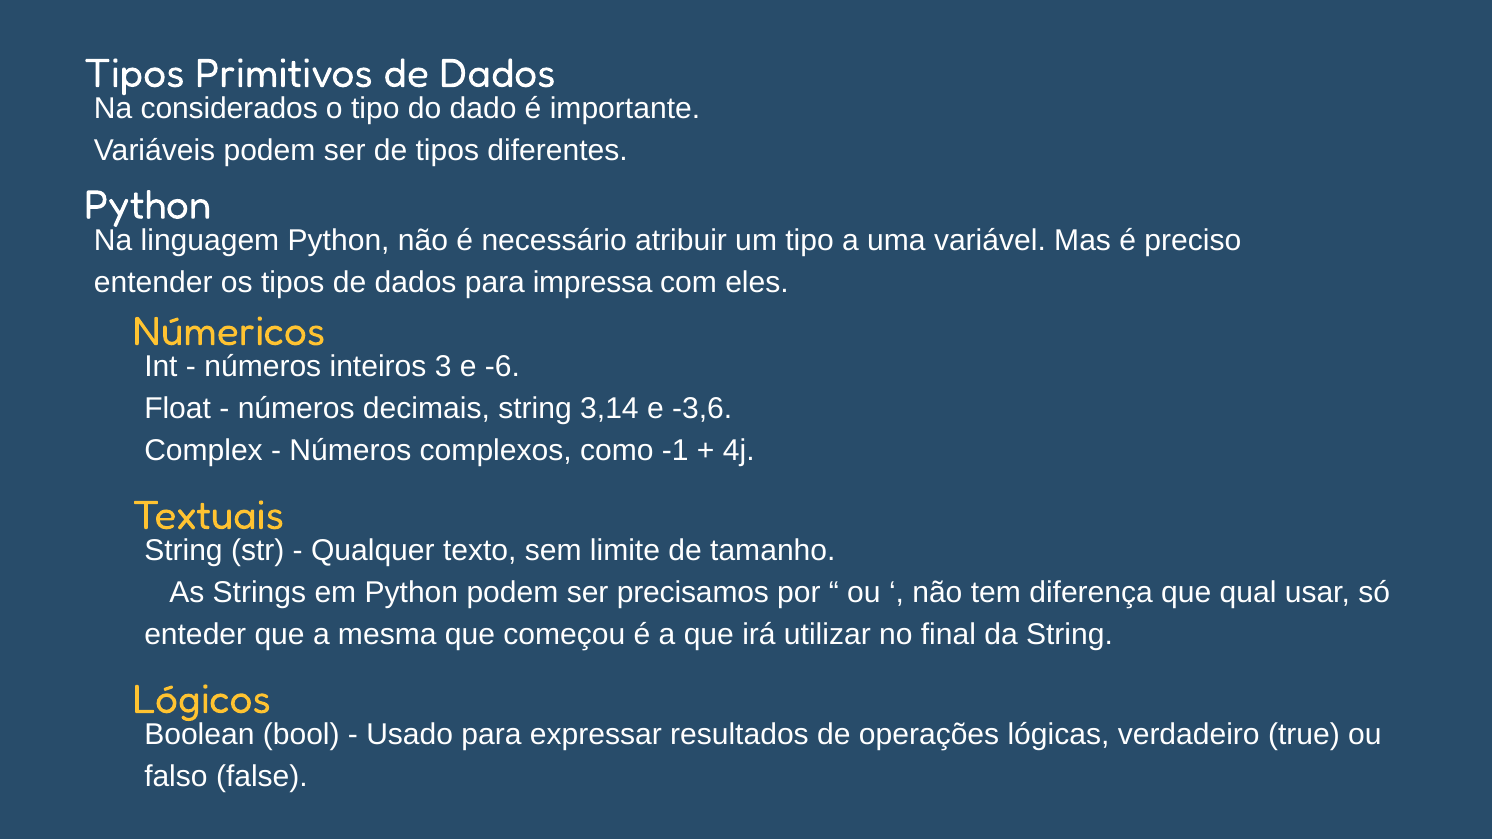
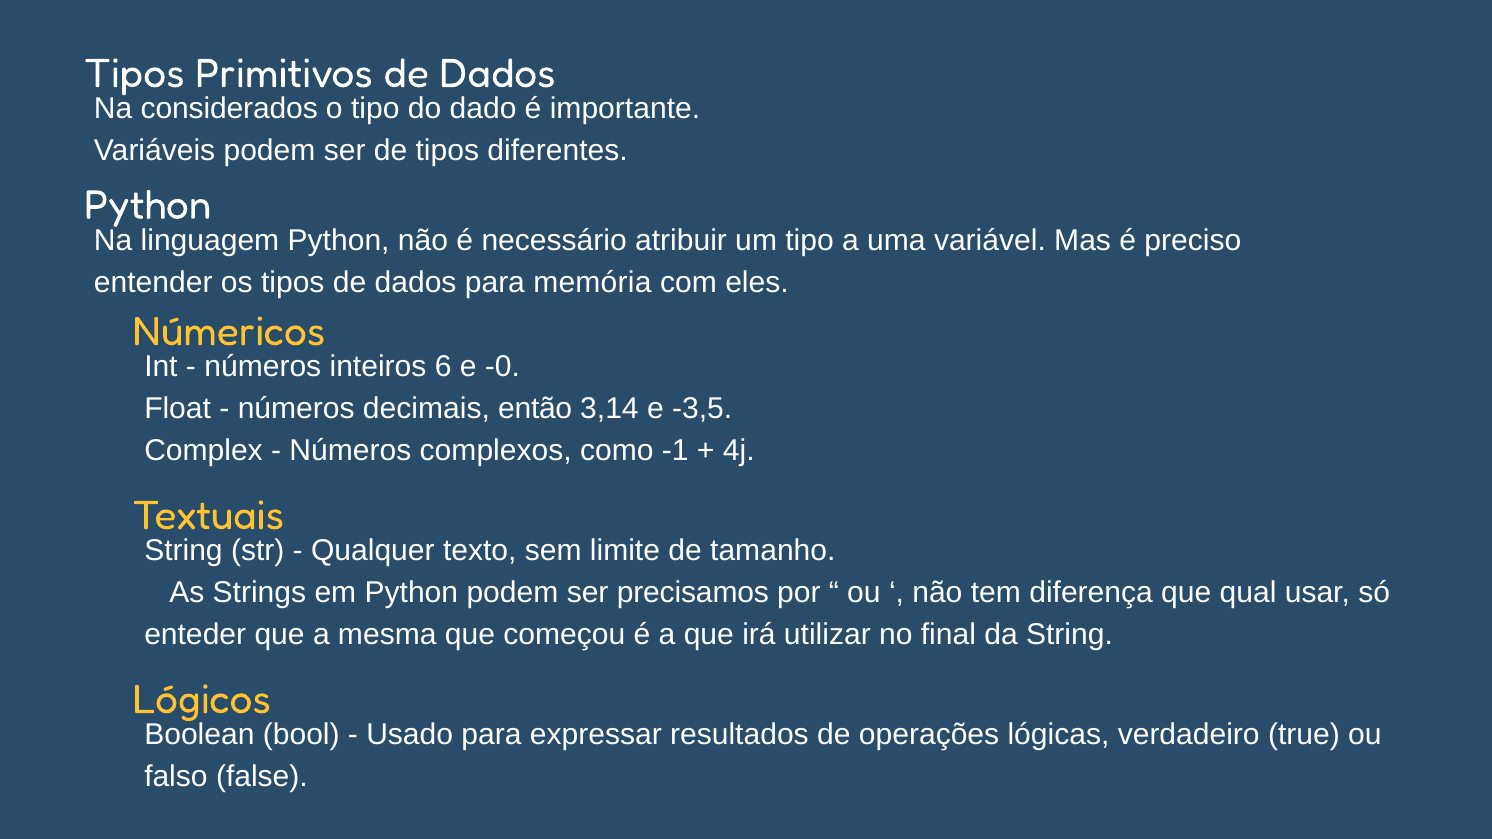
impressa: impressa -> memória (592, 283)
3: 3 -> 6 (443, 367)
-6: -6 -> -0 (502, 367)
decimais string: string -> então (535, 409)
-3,6: -3,6 -> -3,5 (702, 409)
